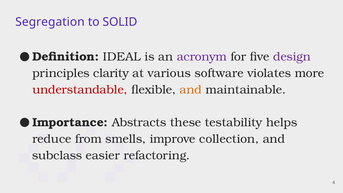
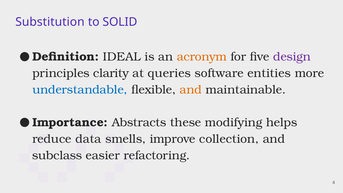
Segregation: Segregation -> Substitution (50, 22)
acronym colour: purple -> orange (202, 57)
various: various -> queries (169, 73)
violates: violates -> entities (269, 73)
understandable colour: red -> blue (80, 90)
testability: testability -> modifying (234, 122)
from: from -> data (88, 139)
